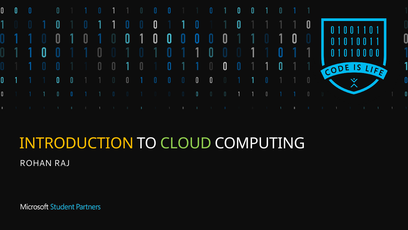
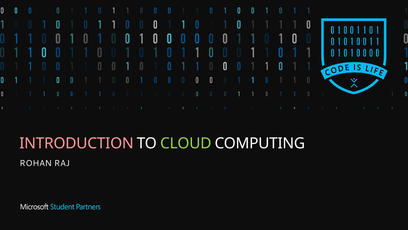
INTRODUCTION colour: yellow -> pink (76, 143)
